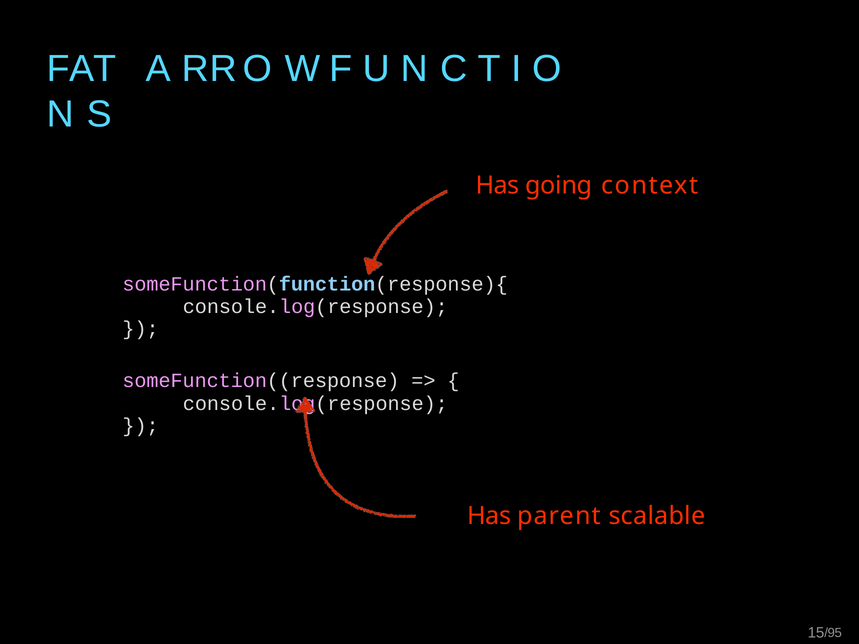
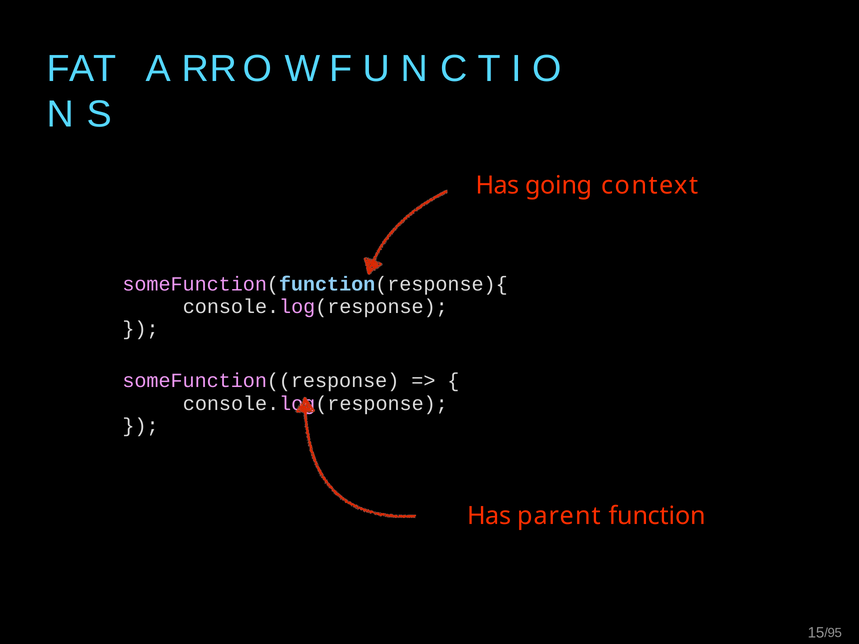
scalable: scalable -> function (657, 516)
